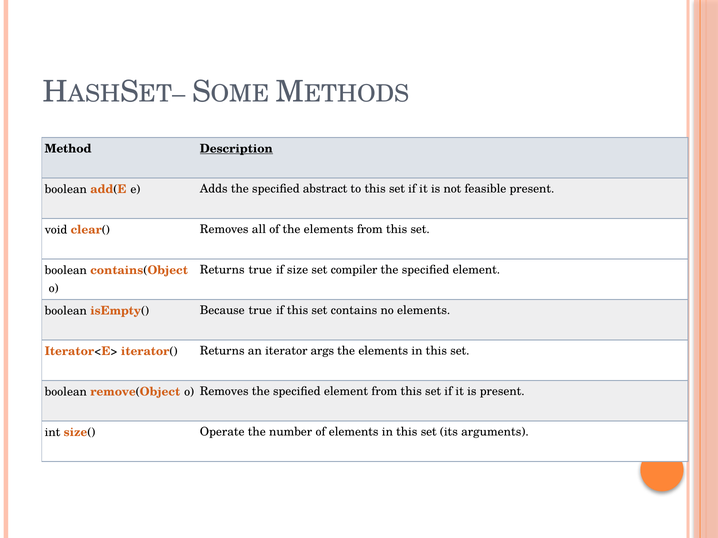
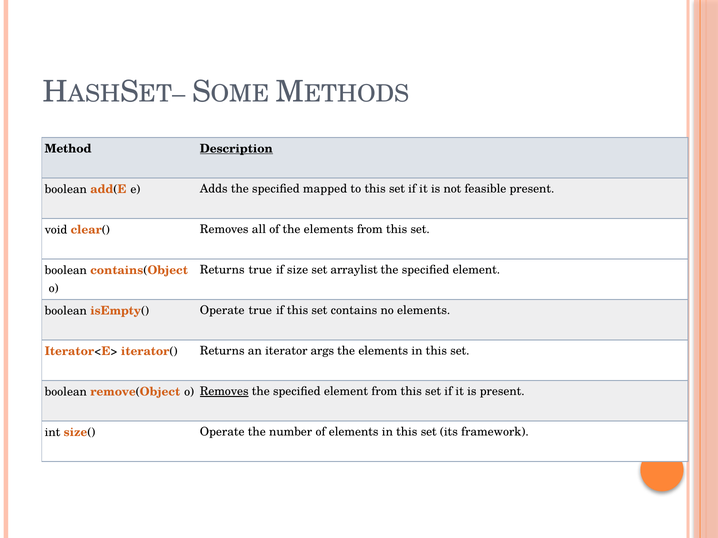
abstract: abstract -> mapped (325, 189)
compiler: compiler -> arraylist (354, 270)
isEmpty( Because: Because -> Operate (222, 311)
Removes underline: none -> present (224, 392)
arguments: arguments -> framework (495, 432)
